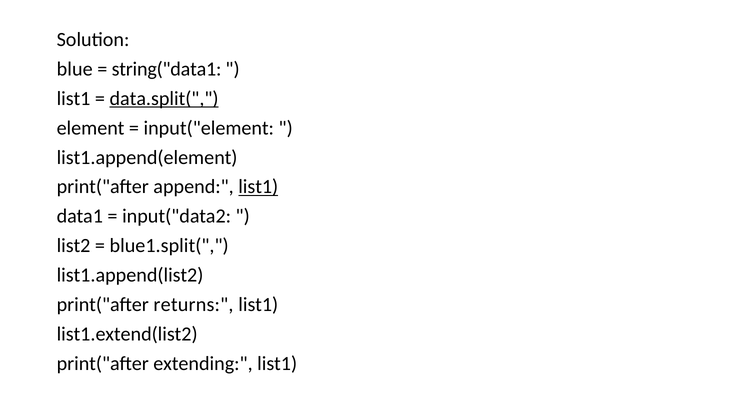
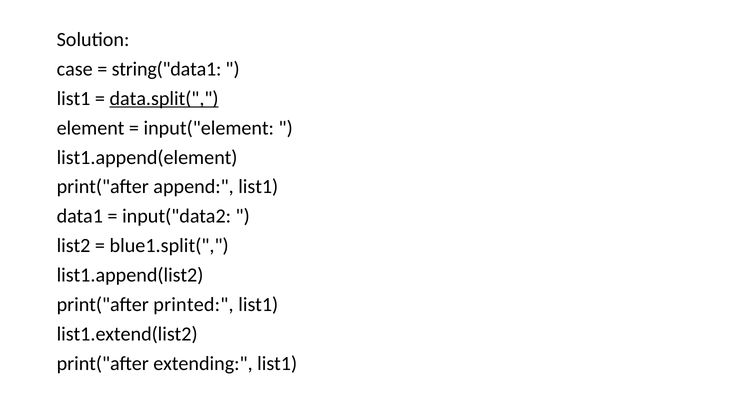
blue: blue -> case (75, 69)
list1 underline: present -> none (258, 187)
returns: returns -> printed (193, 305)
